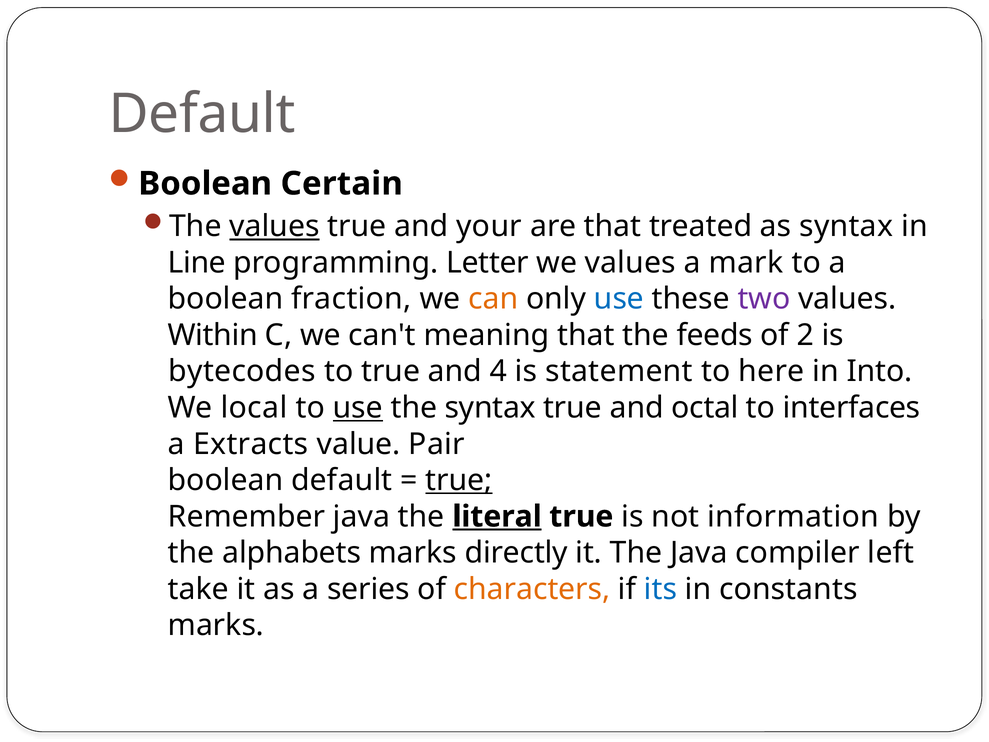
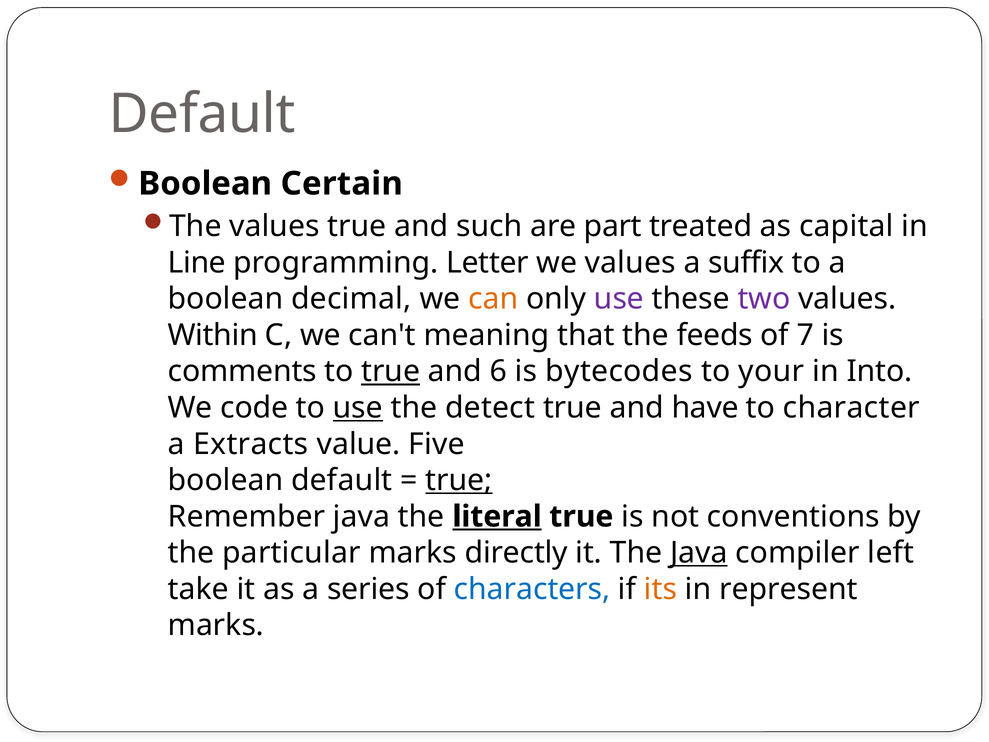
values underline: present -> none (274, 226)
your: your -> such (489, 226)
are that: that -> part (613, 226)
as syntax: syntax -> capital (846, 226)
mark: mark -> suffix (746, 263)
fraction: fraction -> decimal (351, 299)
use colour: blue -> purple (619, 299)
2: 2 -> 7 (805, 335)
bytecodes: bytecodes -> comments (242, 371)
true underline: none -> present (391, 371)
4: 4 -> 6 (498, 371)
statement: statement -> bytecodes (619, 371)
here: here -> your (771, 371)
local: local -> code (254, 408)
the syntax: syntax -> detect (490, 408)
octal: octal -> have (705, 408)
interfaces: interfaces -> character (851, 408)
Pair: Pair -> Five (437, 444)
information: information -> conventions (793, 516)
alphabets: alphabets -> particular (292, 553)
Java underline: none -> present (699, 553)
characters colour: orange -> blue (532, 589)
its colour: blue -> orange (660, 589)
constants: constants -> represent (788, 589)
